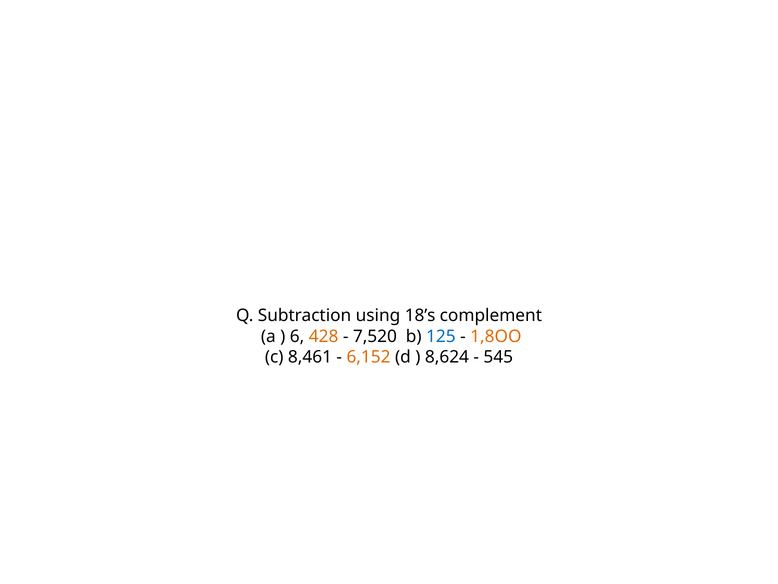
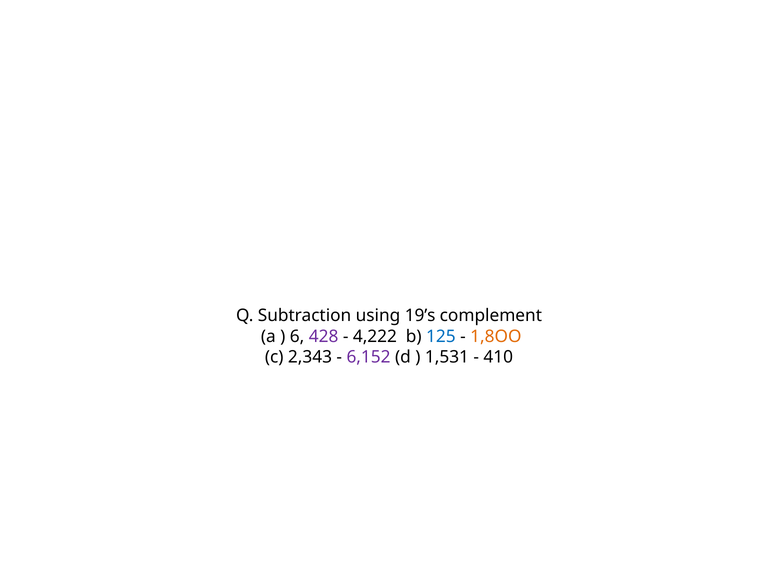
18’s: 18’s -> 19’s (420, 315)
428 colour: orange -> purple (324, 336)
7,520: 7,520 -> 4,222 (375, 336)
8,461: 8,461 -> 2,343 (310, 357)
6,152 colour: orange -> purple (369, 357)
8,624: 8,624 -> 1,531 (447, 357)
545: 545 -> 410 (498, 357)
